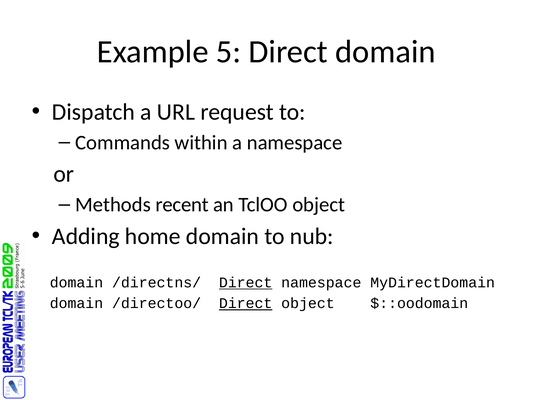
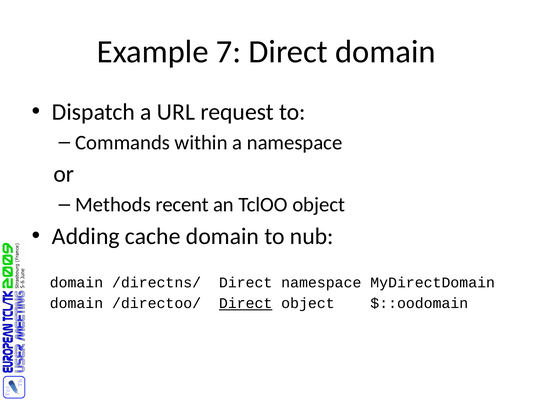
5: 5 -> 7 (229, 52)
home: home -> cache (153, 236)
Direct underline: present -> none (246, 282)
